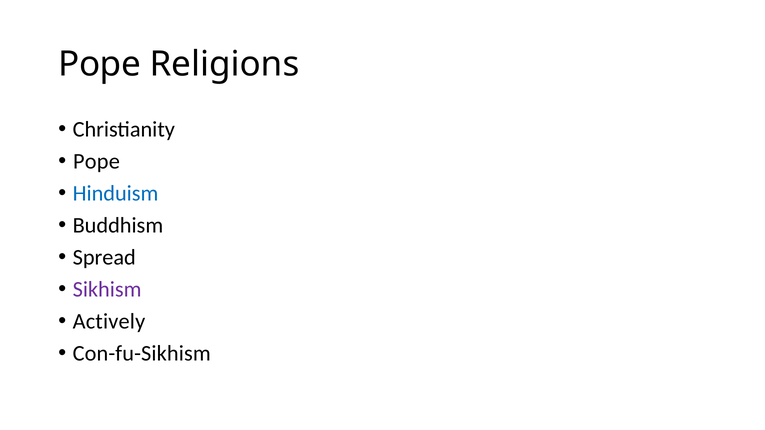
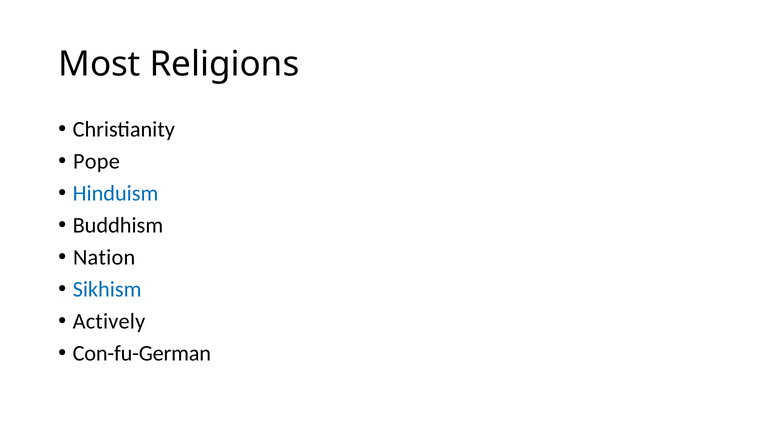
Pope: Pope -> Most (99, 64)
Spread: Spread -> Nation (104, 257)
Sikhism colour: purple -> blue (107, 289)
Con-fu-Sikhism: Con-fu-Sikhism -> Con-fu-German (142, 354)
